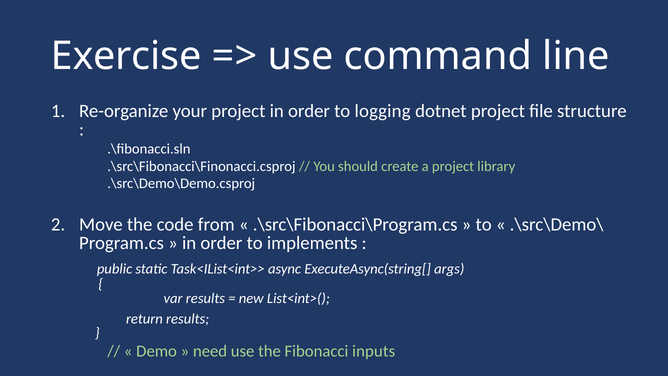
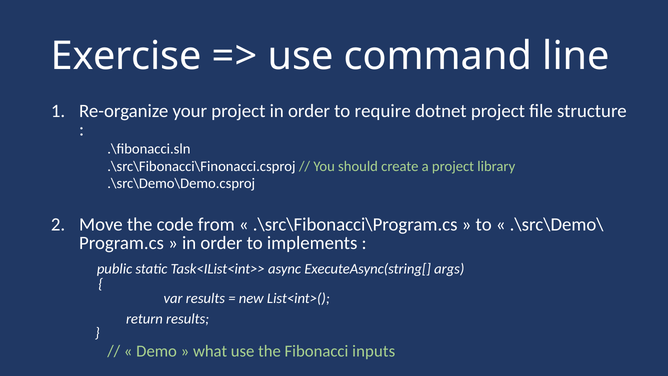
logging: logging -> require (383, 111)
need: need -> what (210, 351)
